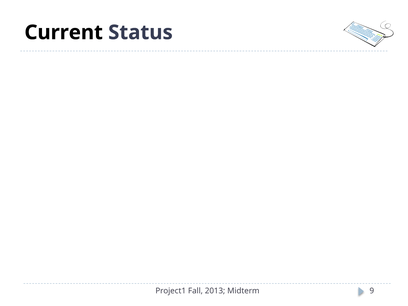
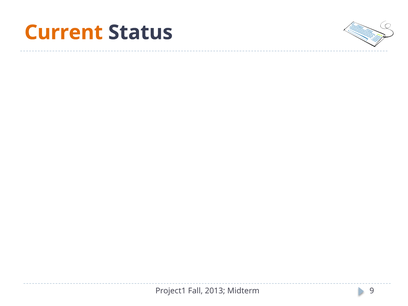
Current colour: black -> orange (64, 32)
